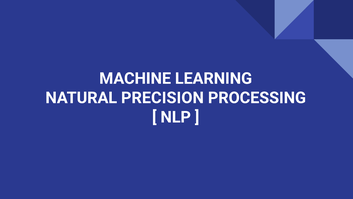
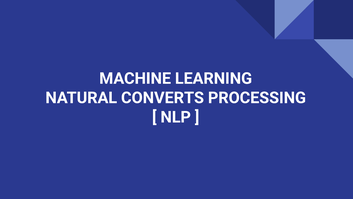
PRECISION: PRECISION -> CONVERTS (163, 98)
